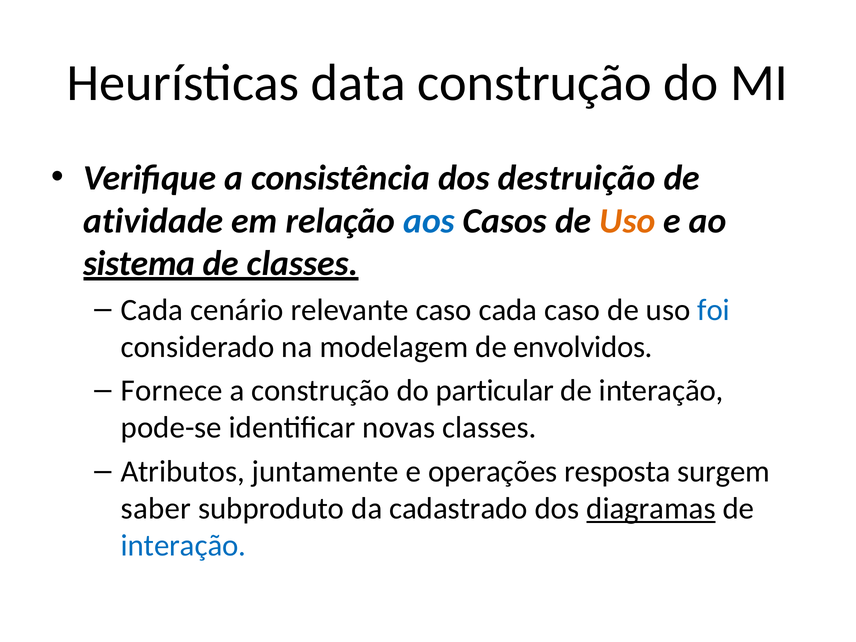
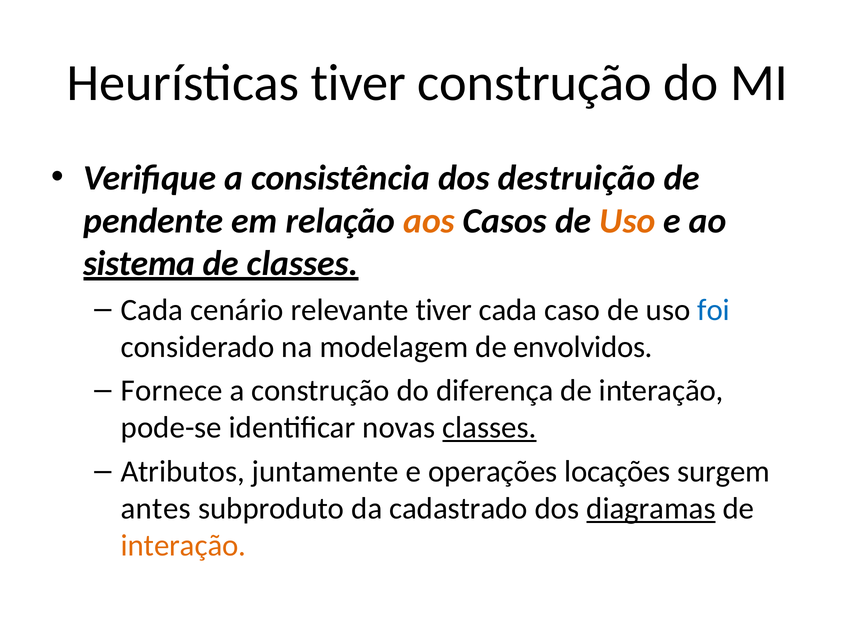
Heurísticas data: data -> tiver (359, 83)
atividade: atividade -> pendente (153, 221)
aos colour: blue -> orange (429, 221)
relevante caso: caso -> tiver (444, 310)
particular: particular -> diferença (495, 391)
classes underline: none -> present (490, 428)
resposta: resposta -> locações (617, 471)
saber: saber -> antes (156, 509)
interação colour: blue -> orange (184, 546)
